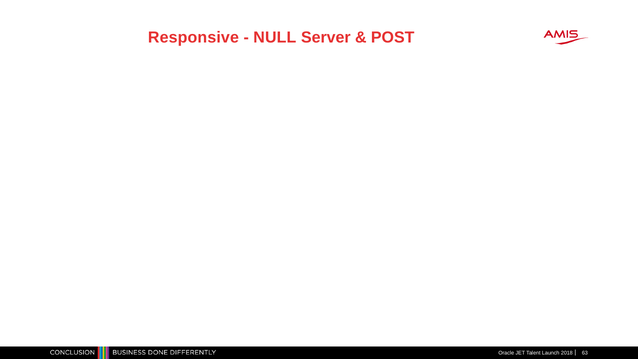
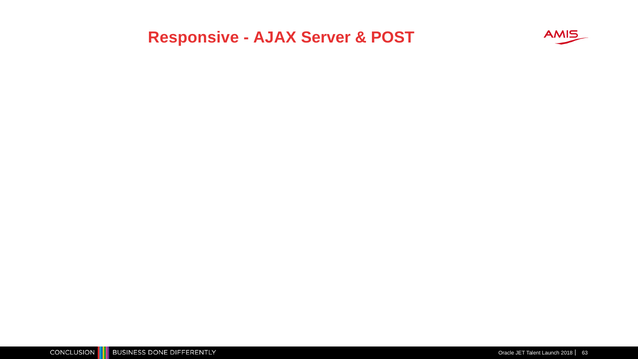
NULL: NULL -> AJAX (275, 37)
